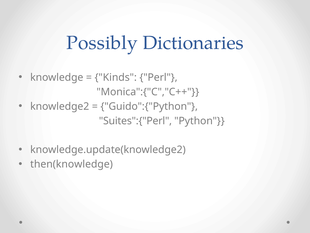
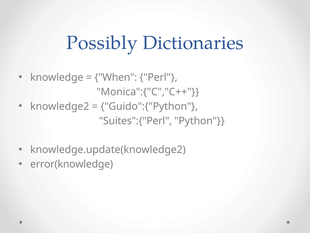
Kinds: Kinds -> When (116, 77)
then(knowledge: then(knowledge -> error(knowledge (72, 164)
